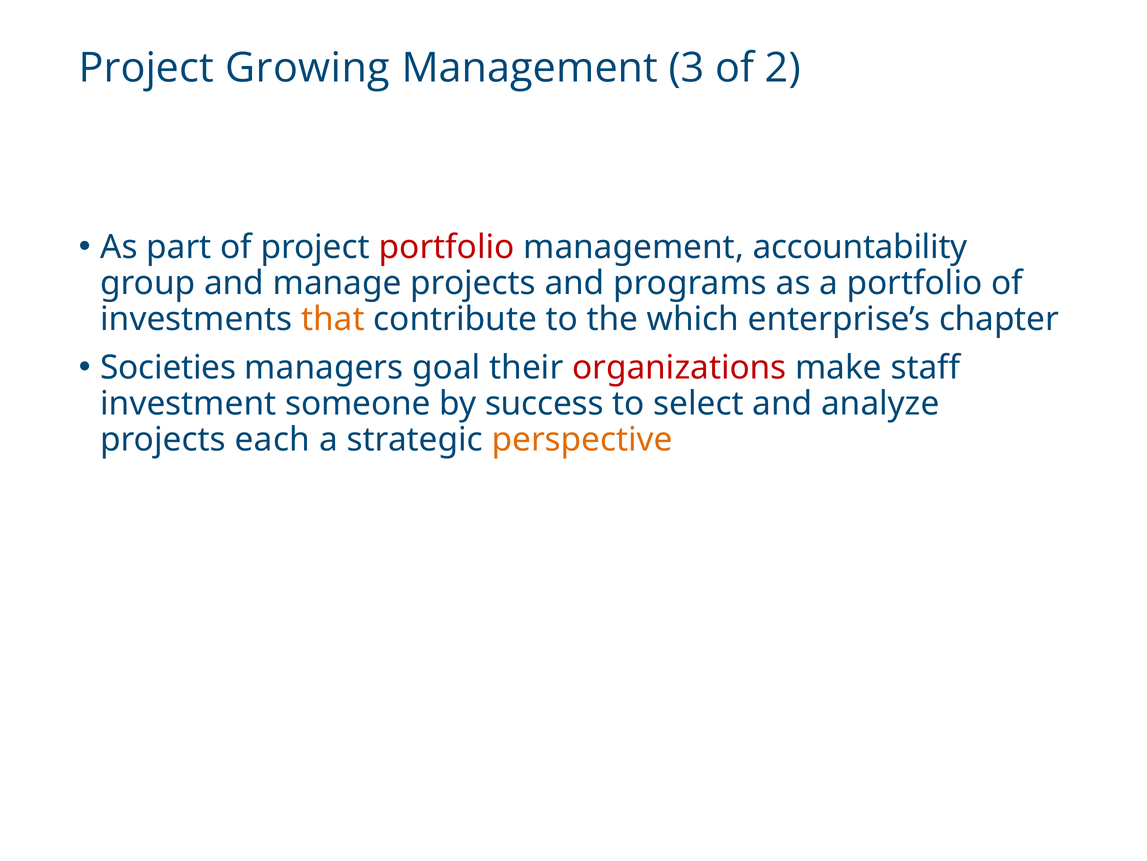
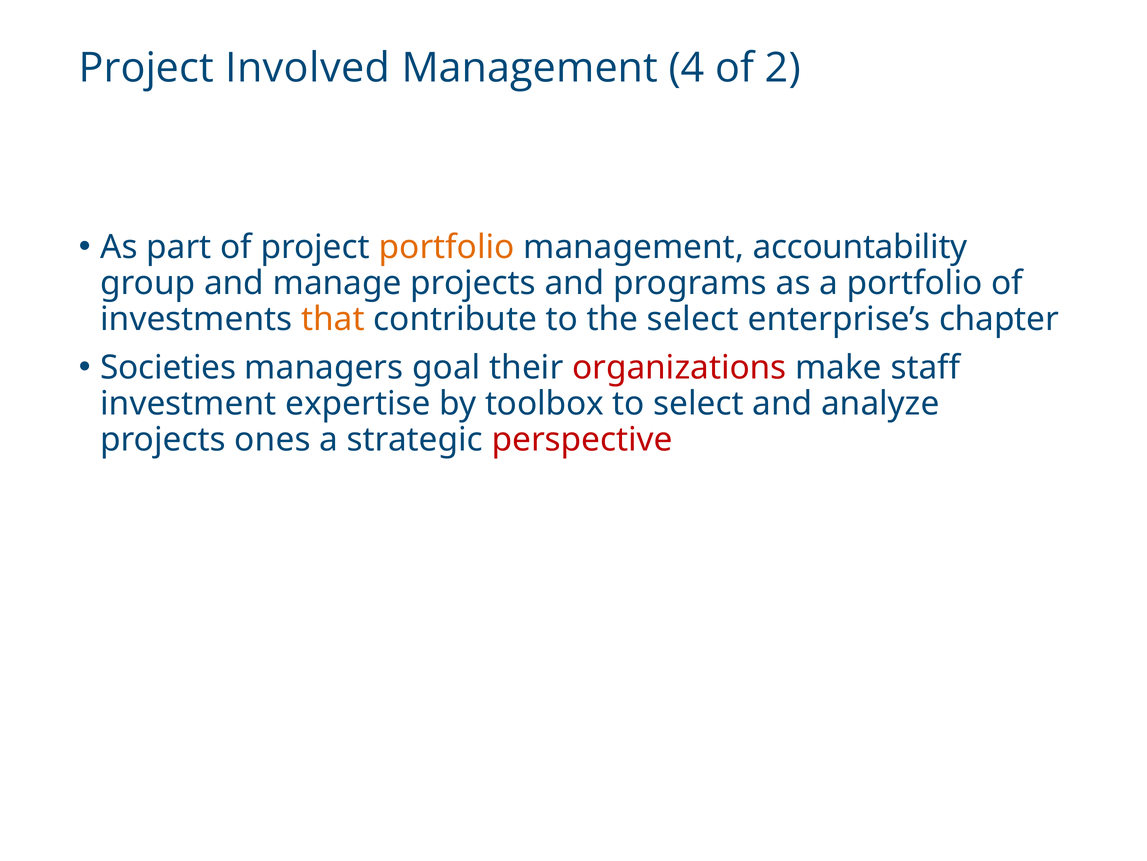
Growing: Growing -> Involved (308, 68)
3: 3 -> 4 (687, 68)
portfolio colour: red -> orange (447, 247)
the which: which -> select (693, 319)
someone: someone -> expertise (358, 403)
success: success -> toolbox (544, 403)
each: each -> ones (273, 439)
perspective colour: orange -> red (582, 439)
